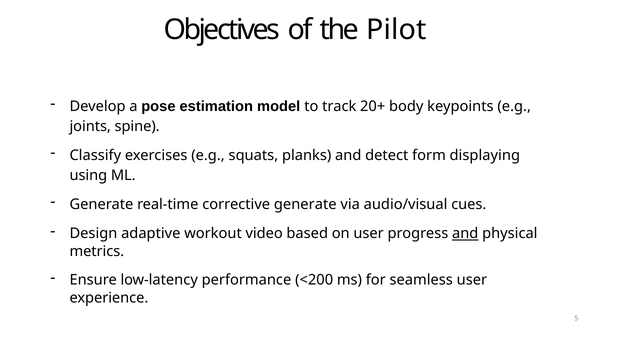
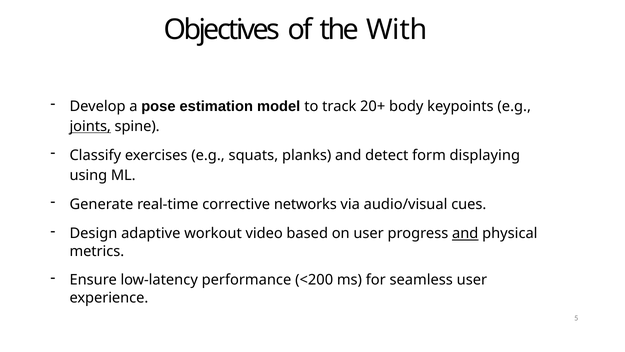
Pilot: Pilot -> With (397, 30)
joints underline: none -> present (90, 126)
corrective generate: generate -> networks (305, 204)
